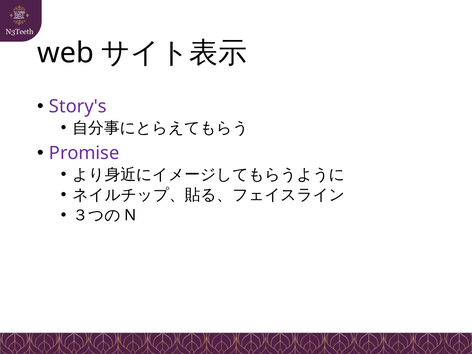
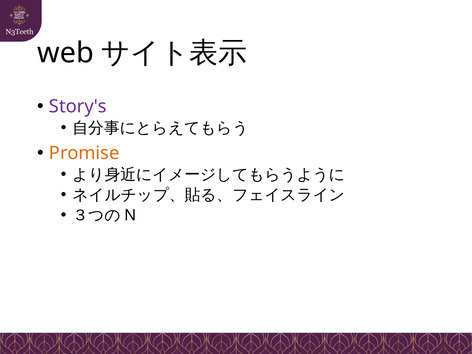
Promise colour: purple -> orange (84, 153)
